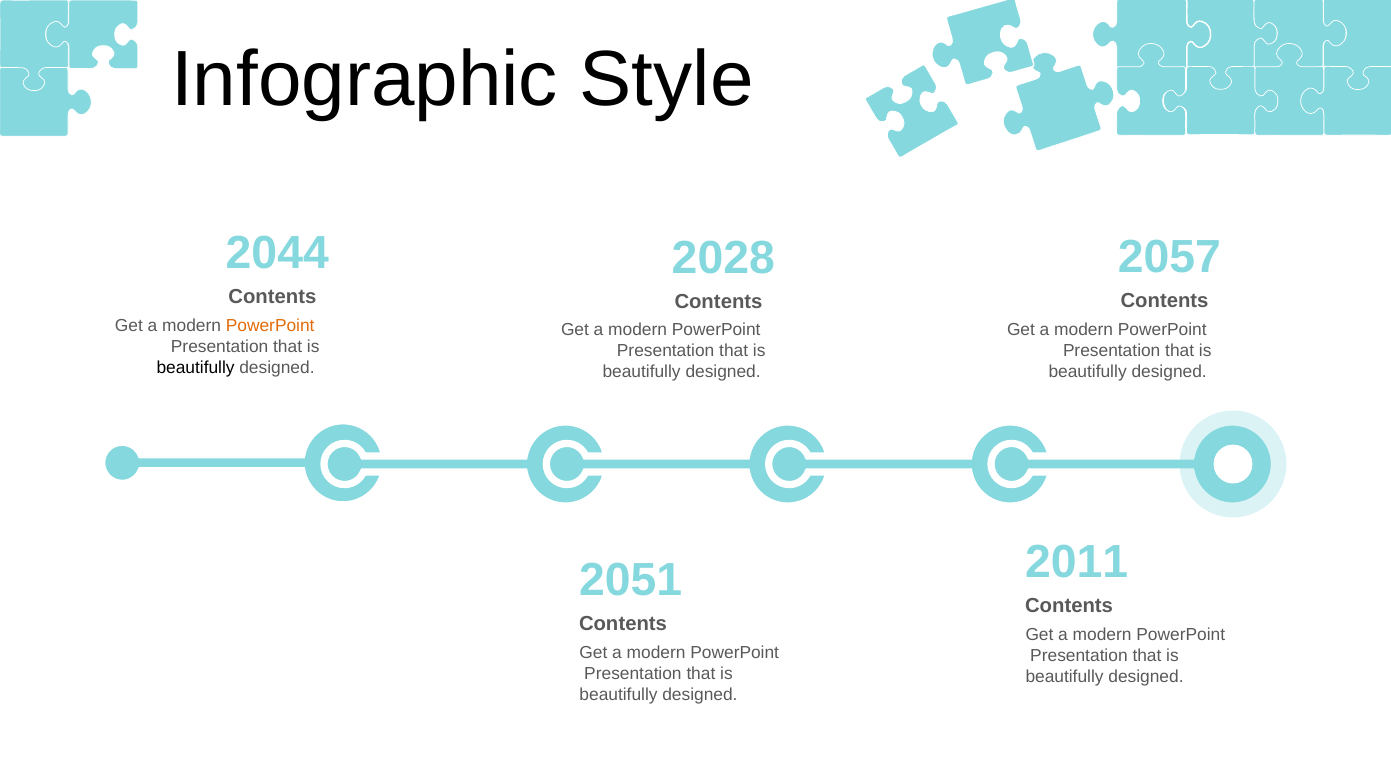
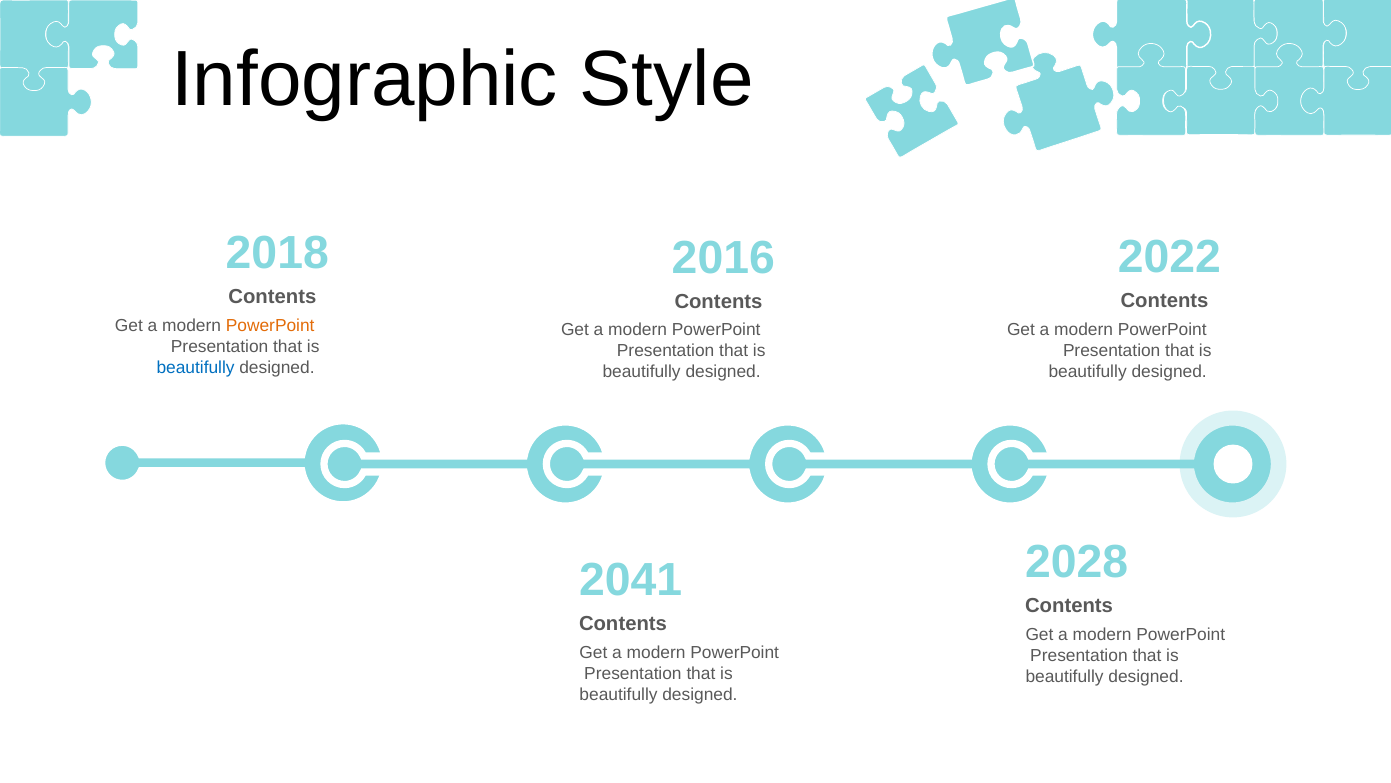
2044: 2044 -> 2018 (277, 253)
2057: 2057 -> 2022 (1169, 257)
2028: 2028 -> 2016 (723, 258)
beautifully colour: black -> blue (196, 367)
2011: 2011 -> 2028 (1077, 562)
2051: 2051 -> 2041 (631, 580)
